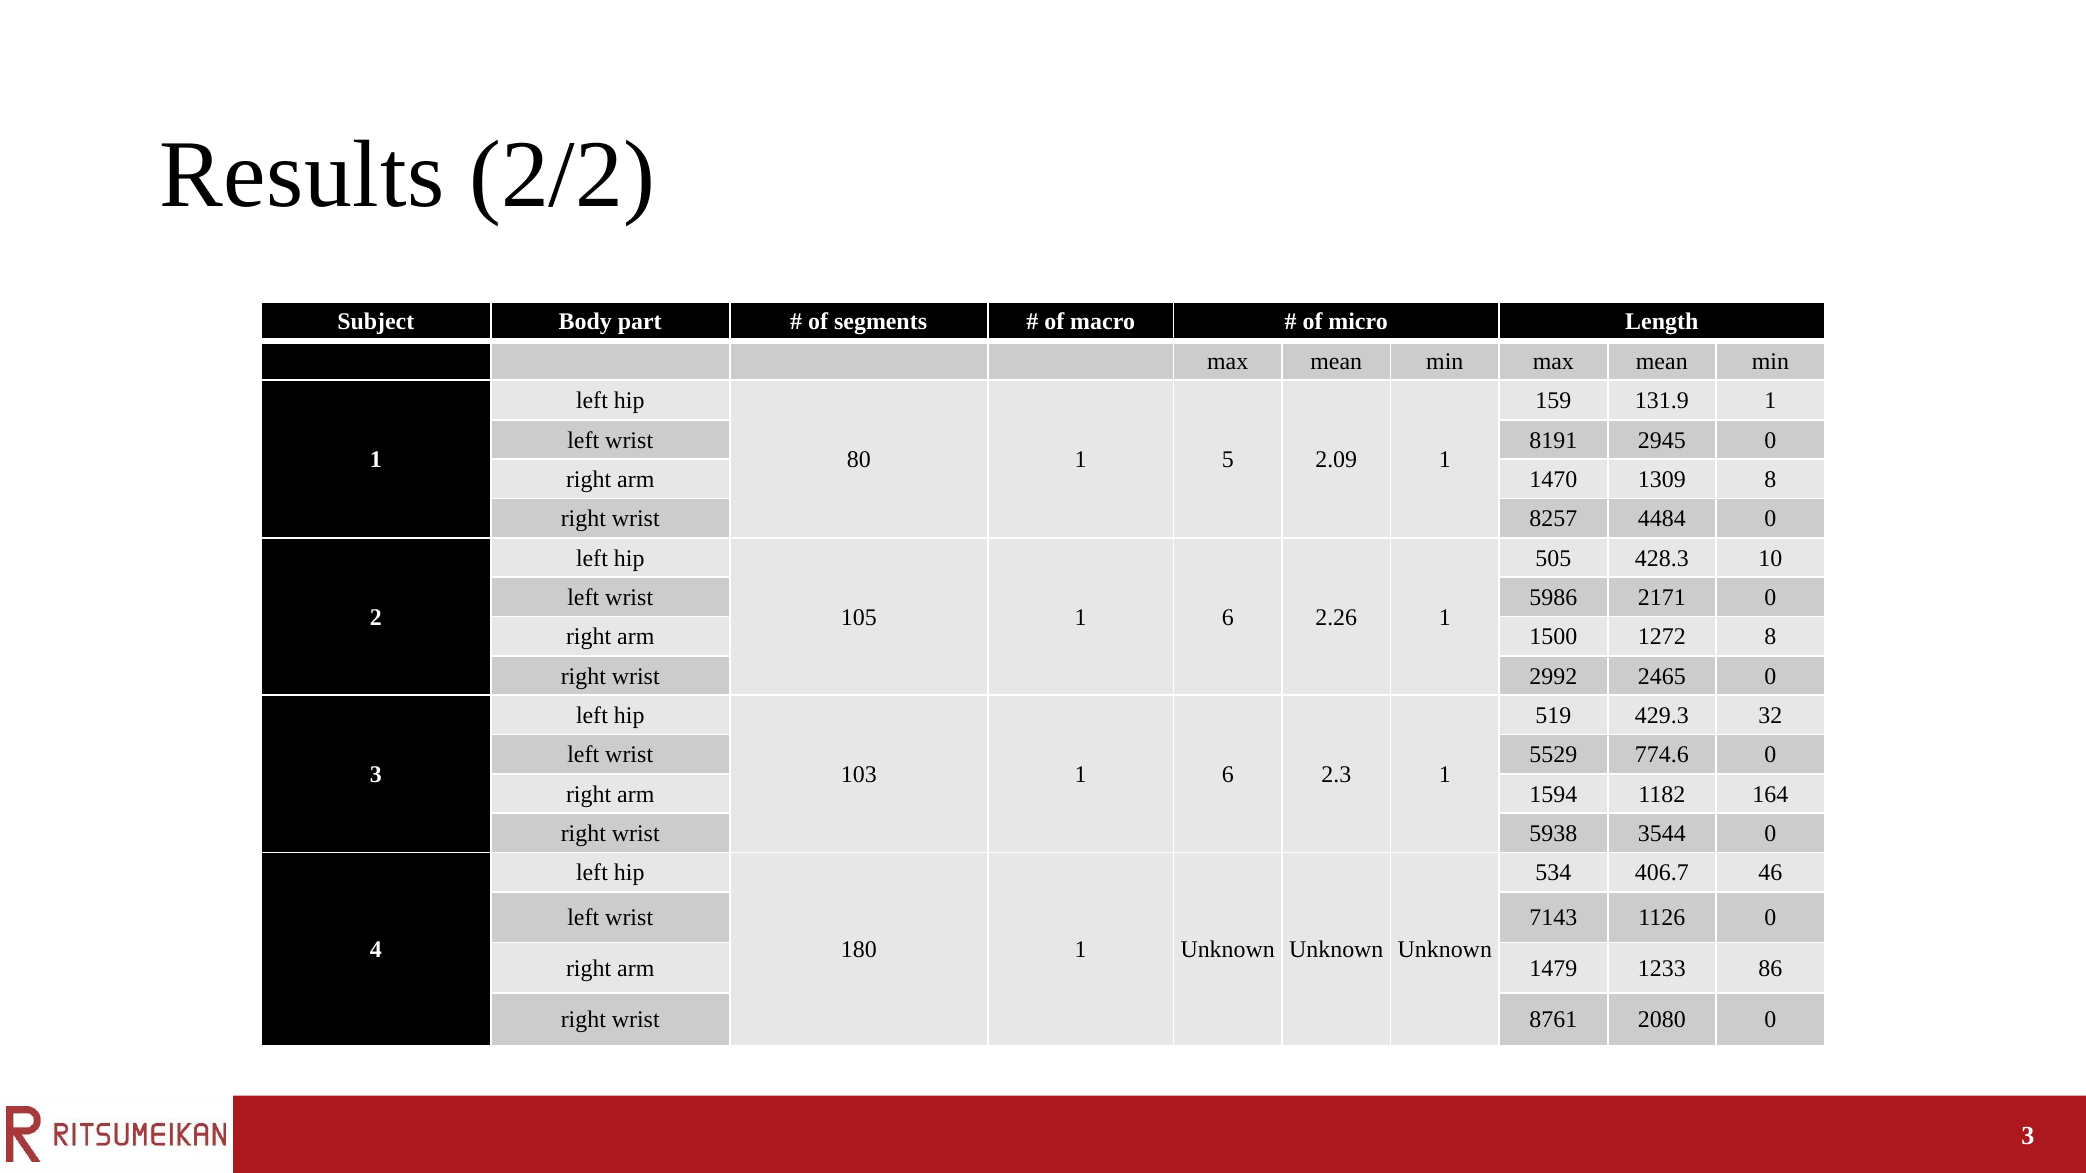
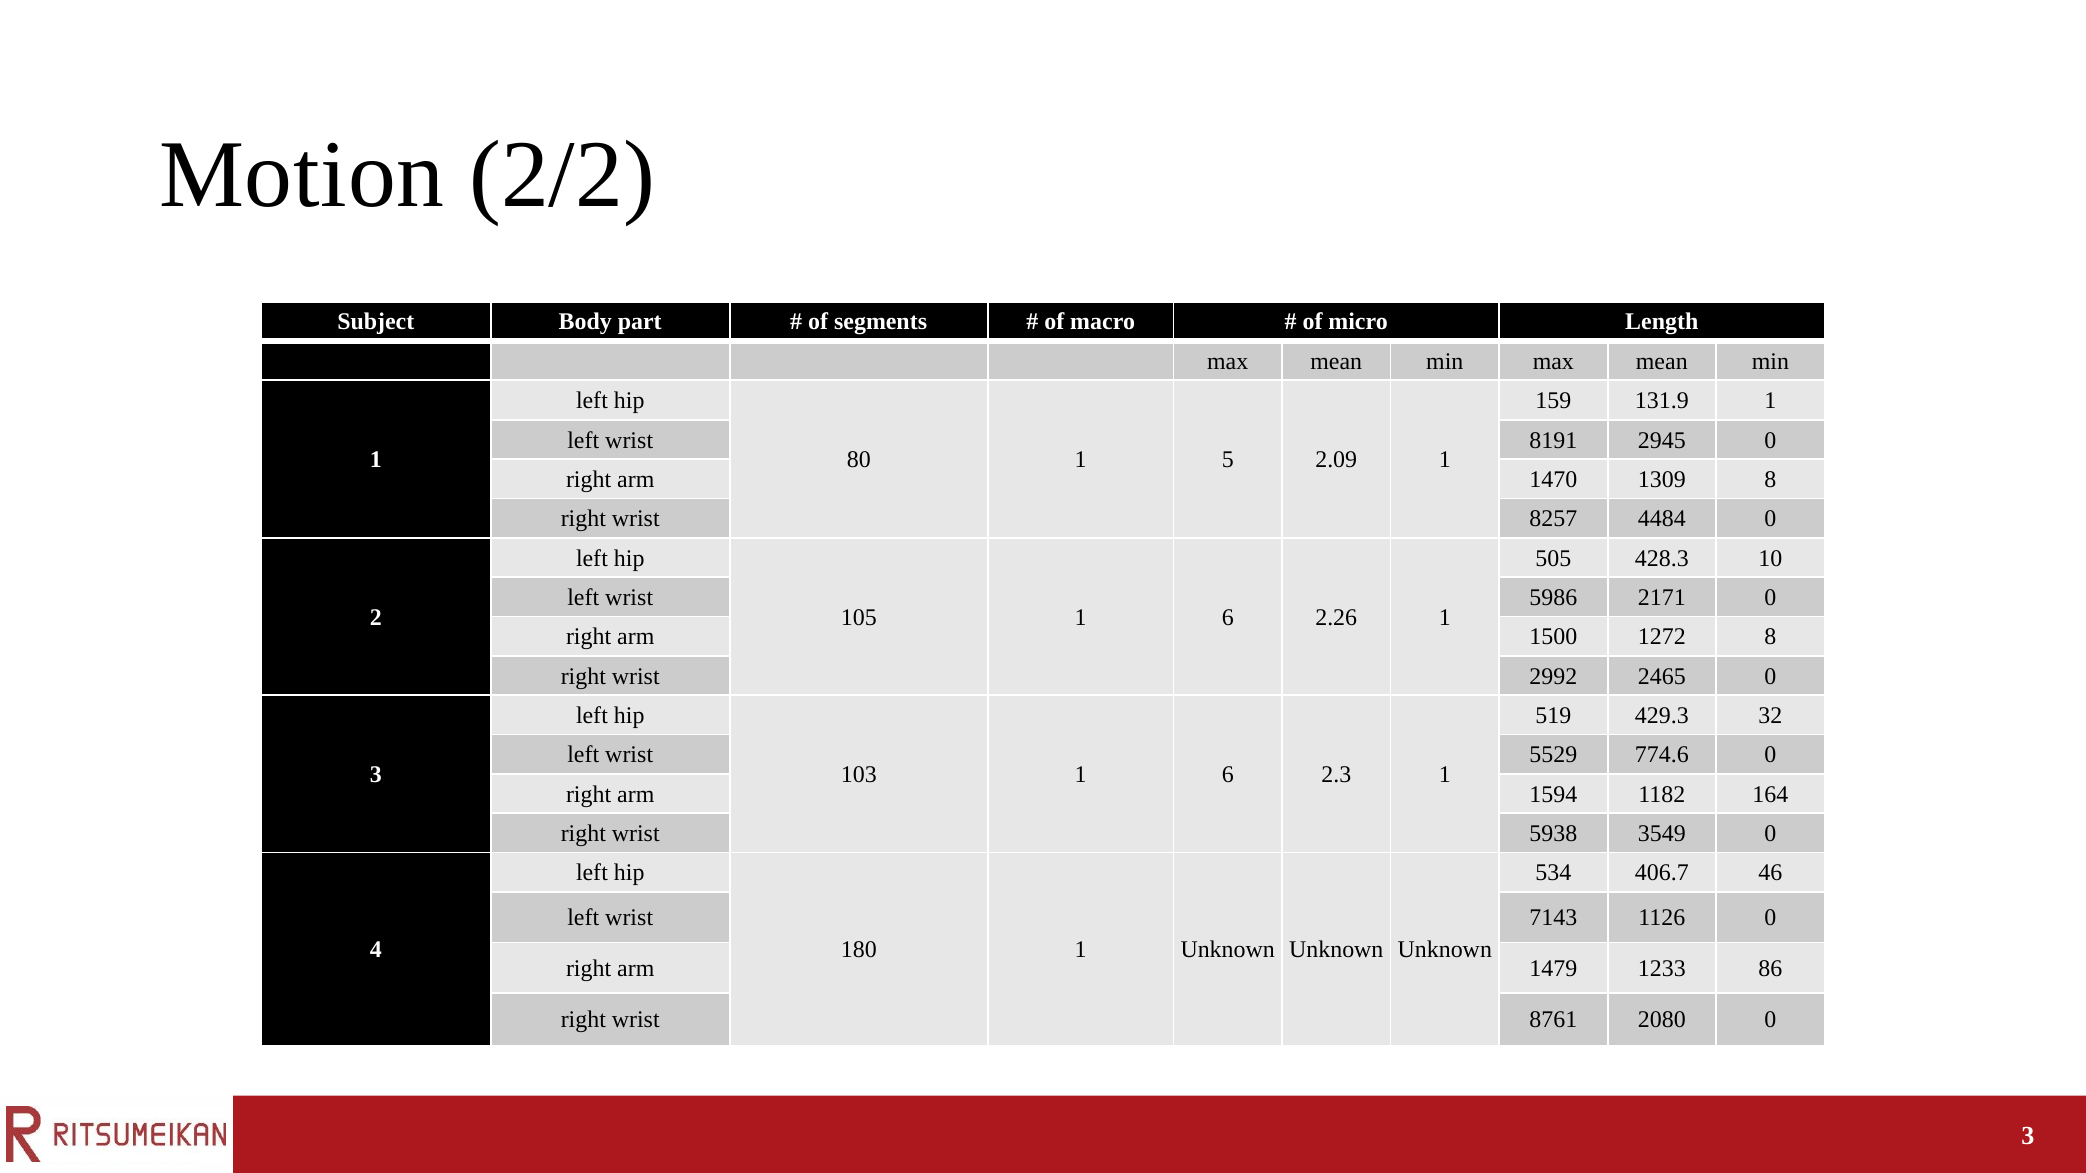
Results: Results -> Motion (302, 175)
3544: 3544 -> 3549 (1662, 834)
